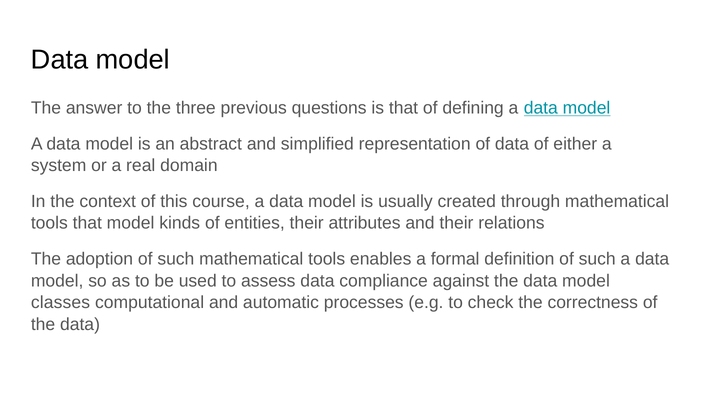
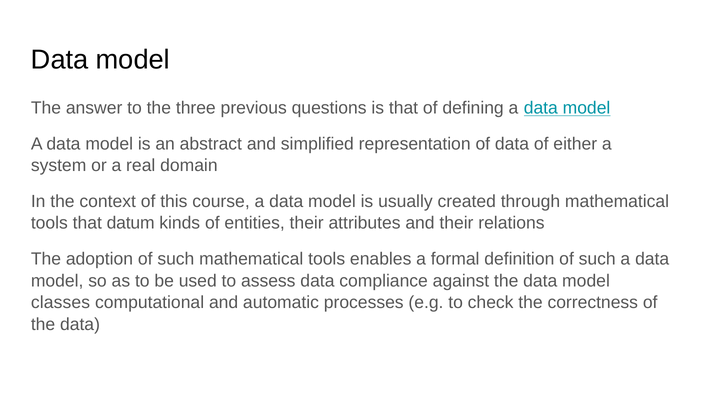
that model: model -> datum (131, 223)
